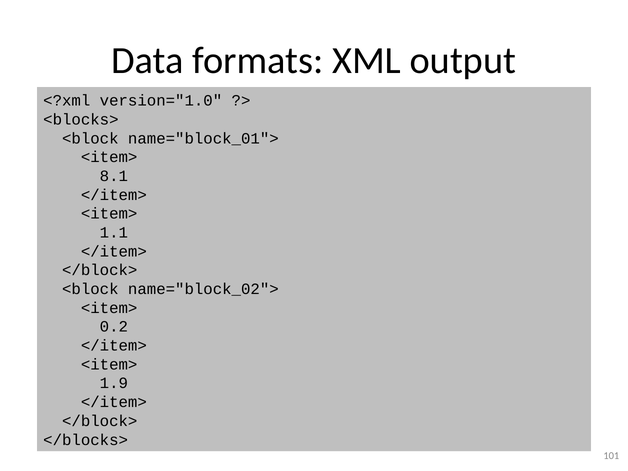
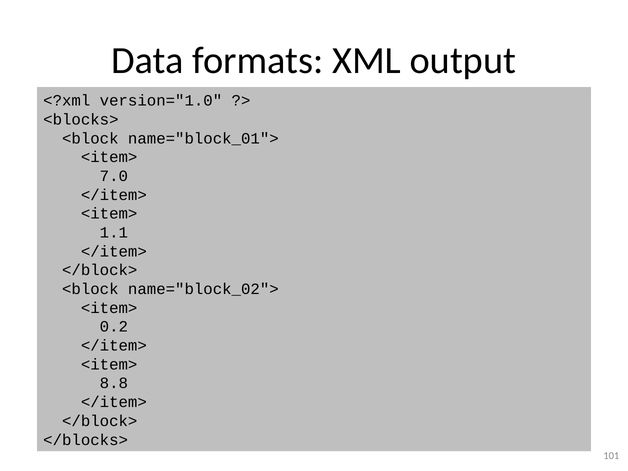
8.1: 8.1 -> 7.0 (114, 176)
1.9: 1.9 -> 8.8 (114, 383)
